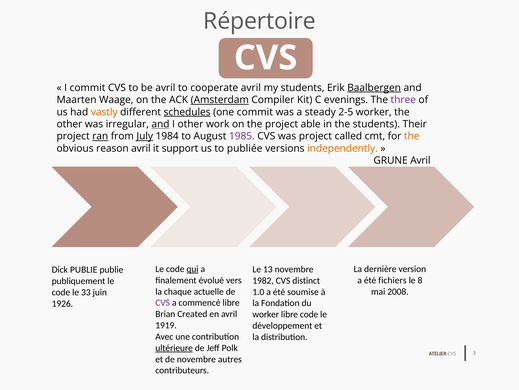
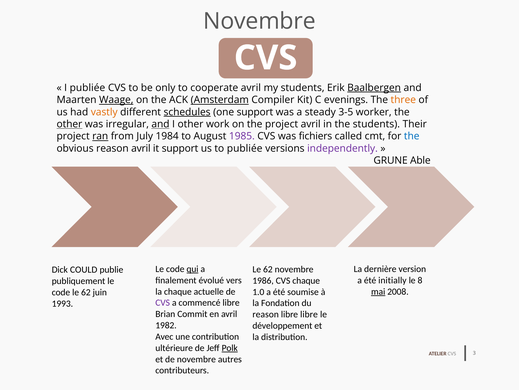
Répertoire: Répertoire -> Novembre (260, 21)
I commit: commit -> publiée (87, 88)
be avril: avril -> only (165, 88)
Waage underline: none -> present (116, 100)
three colour: purple -> orange (403, 100)
one commit: commit -> support (255, 112)
2-5: 2-5 -> 3-5 (346, 112)
other underline: none -> present (69, 124)
project able: able -> avril (311, 124)
July underline: present -> none (145, 136)
was project: project -> fichiers (315, 136)
the colour: orange -> blue (412, 136)
independently colour: orange -> purple (342, 148)
GRUNE Avril: Avril -> Able (420, 160)
13: 13 -> 62 (268, 269)
Dick PUBLIE: PUBLIE -> COULD (84, 269)
fichiers: fichiers -> initially (392, 280)
1982: 1982 -> 1986 (263, 280)
CVS distinct: distinct -> chaque (306, 280)
mai underline: none -> present (378, 291)
code le 33: 33 -> 62 (86, 292)
1926: 1926 -> 1993 (62, 303)
Created: Created -> Commit (192, 314)
worker: worker -> reason (266, 314)
libre code: code -> libre (309, 314)
1919: 1919 -> 1982 (166, 325)
ultérieure underline: present -> none (174, 347)
Polk underline: none -> present (230, 347)
